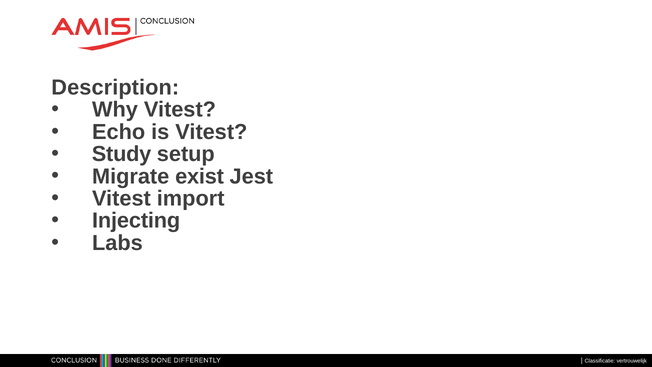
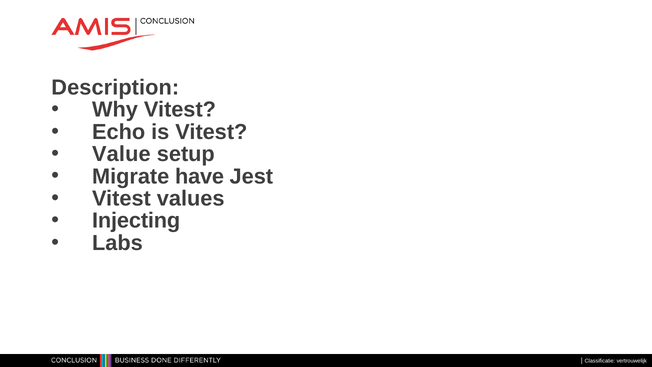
Study: Study -> Value (121, 154)
exist: exist -> have (200, 176)
import: import -> values (191, 198)
